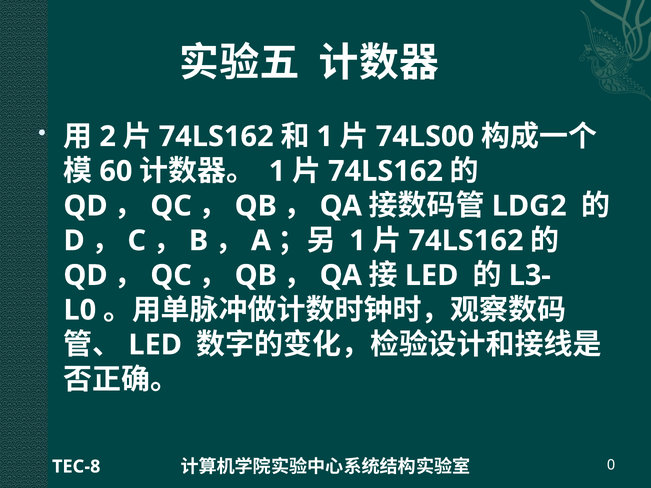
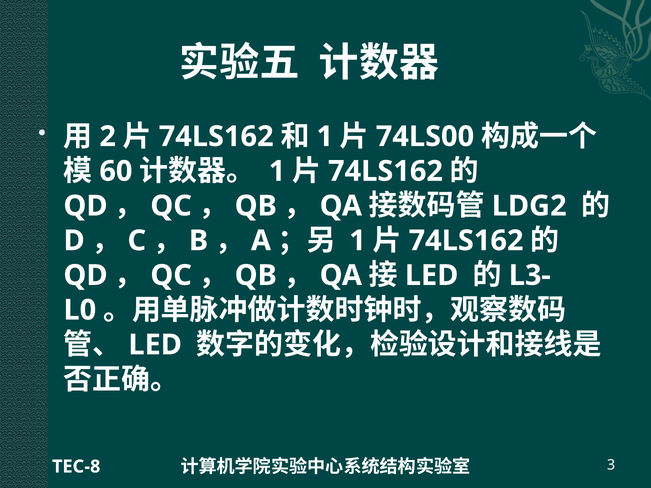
0: 0 -> 3 (611, 465)
